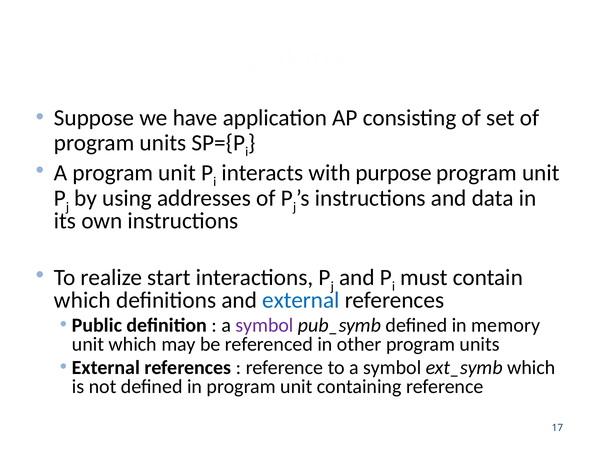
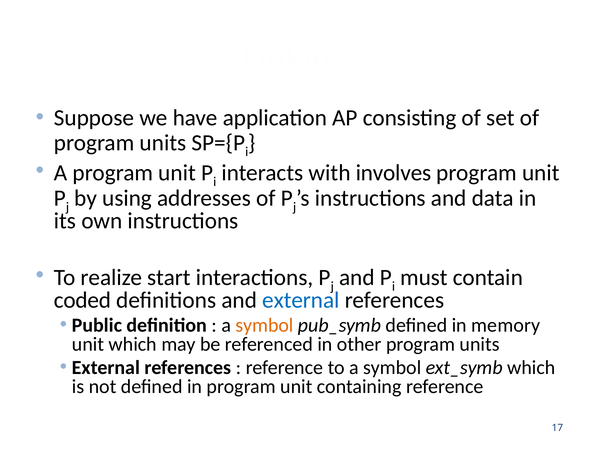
purpose: purpose -> involves (394, 173)
which: which -> coded (83, 300)
symbol colour: purple -> orange (264, 325)
